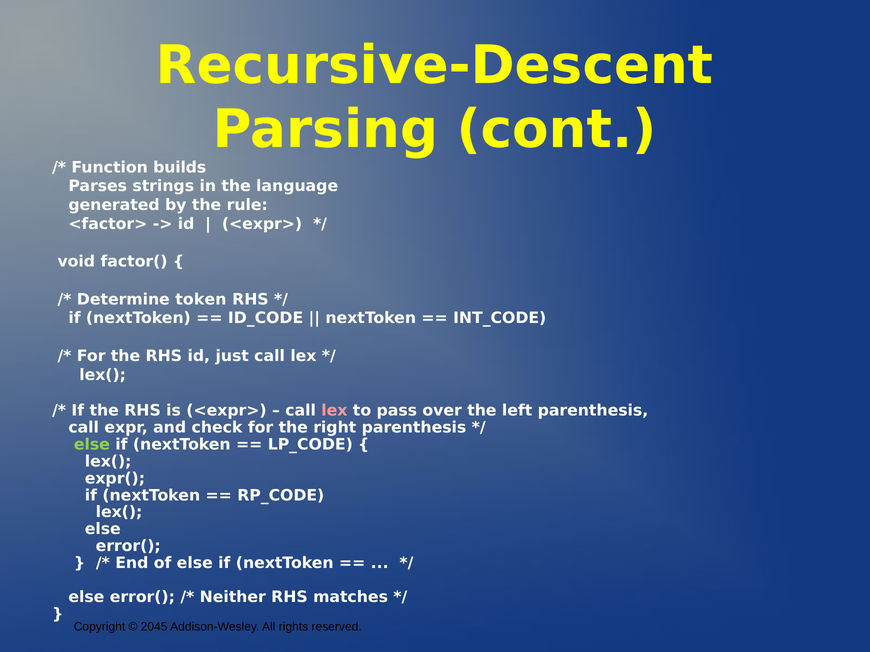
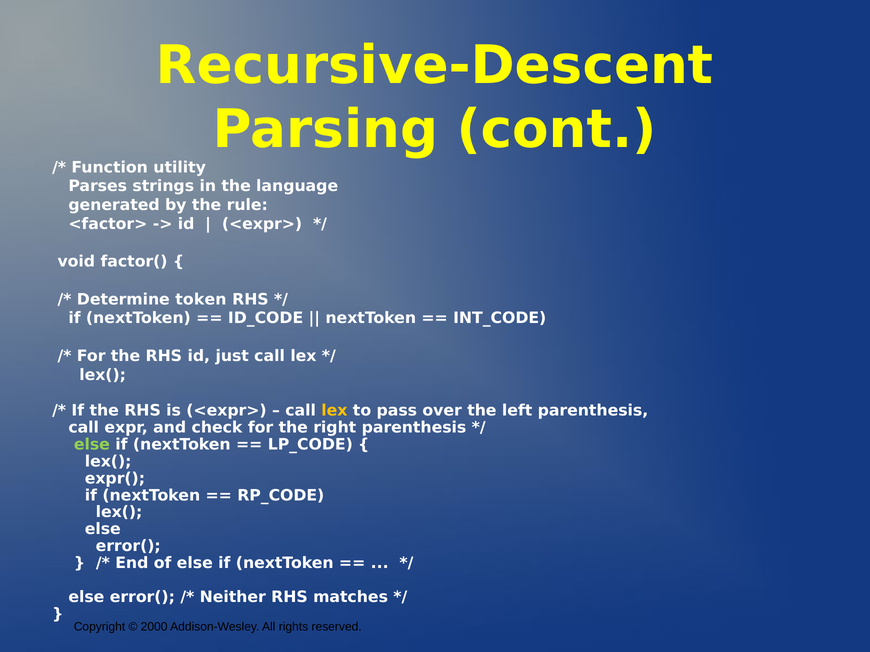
builds: builds -> utility (180, 168)
lex colour: pink -> yellow (334, 411)
2045: 2045 -> 2000 (154, 627)
